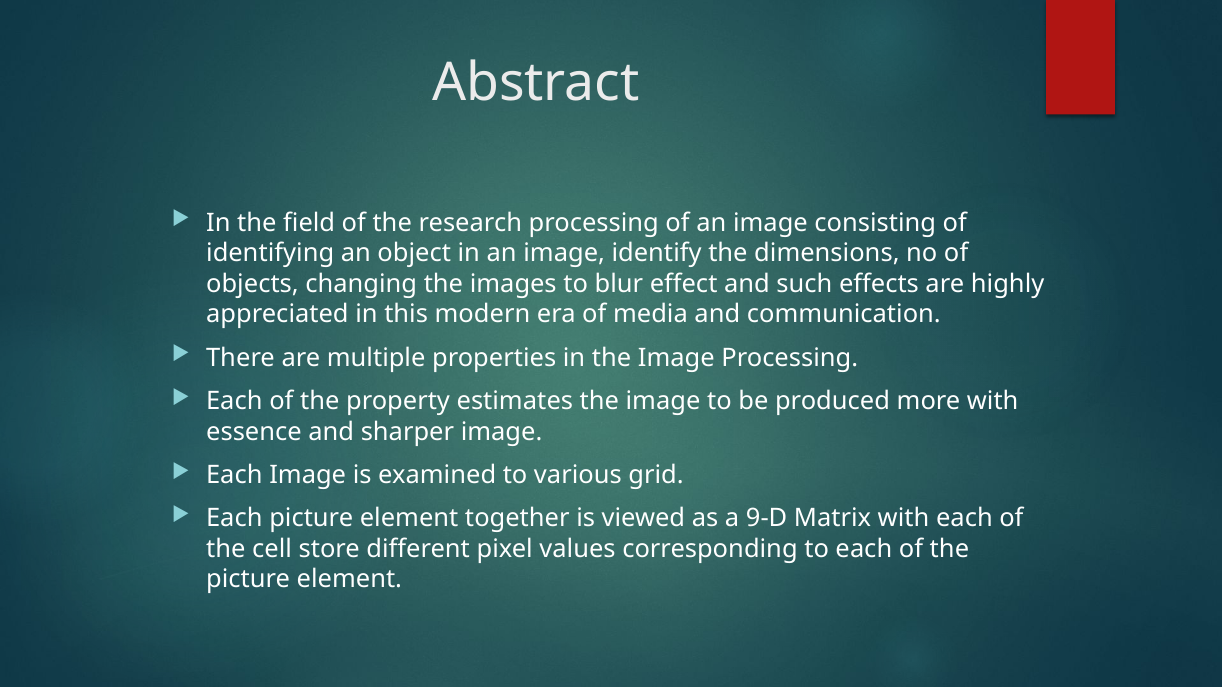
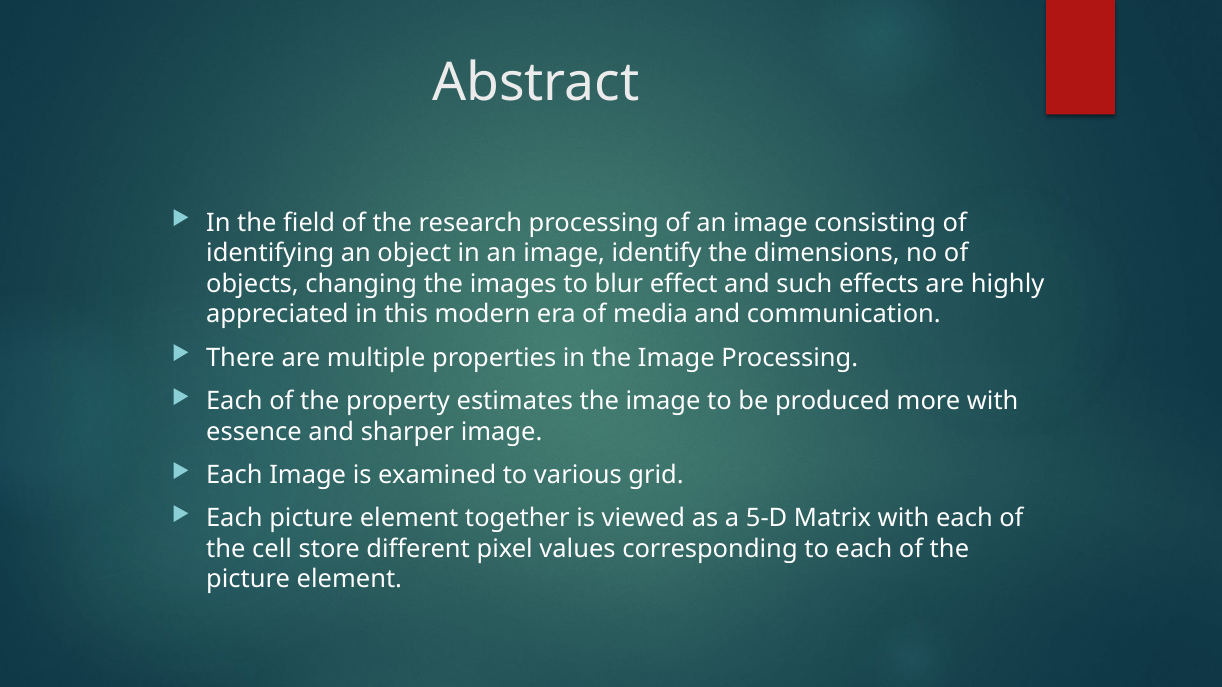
9-D: 9-D -> 5-D (767, 519)
